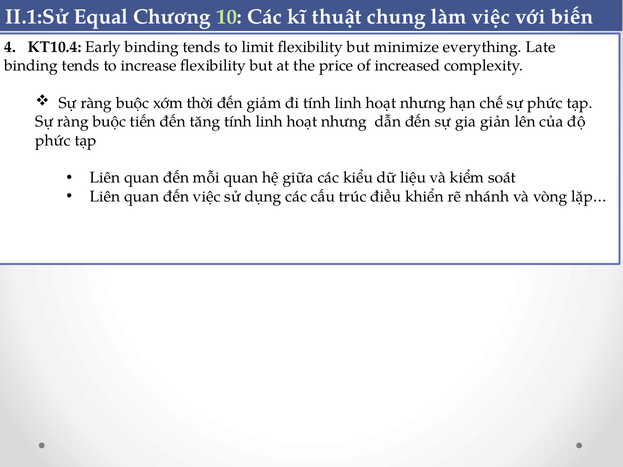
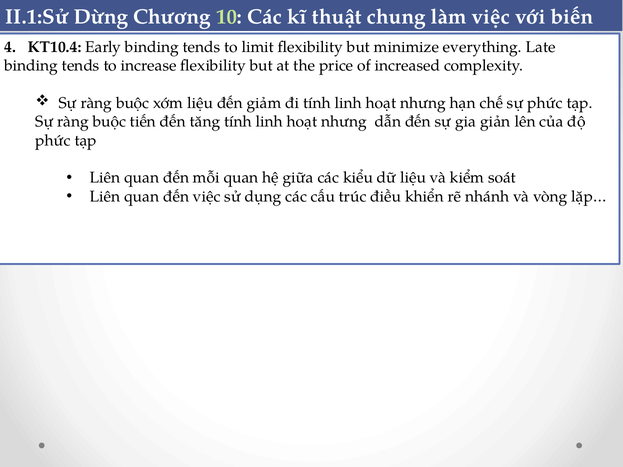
Equal: Equal -> Dừng (101, 17)
xớm thời: thời -> liệu (200, 103)
